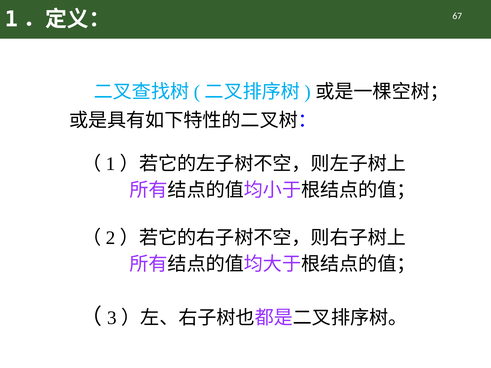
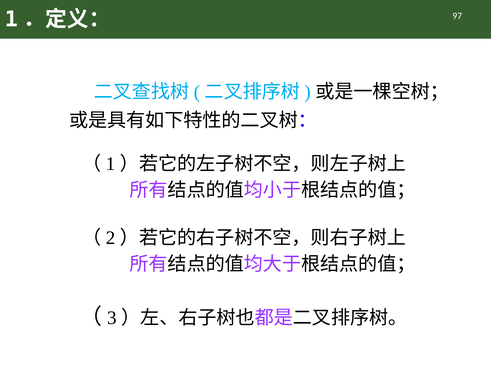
67: 67 -> 97 (457, 16)
